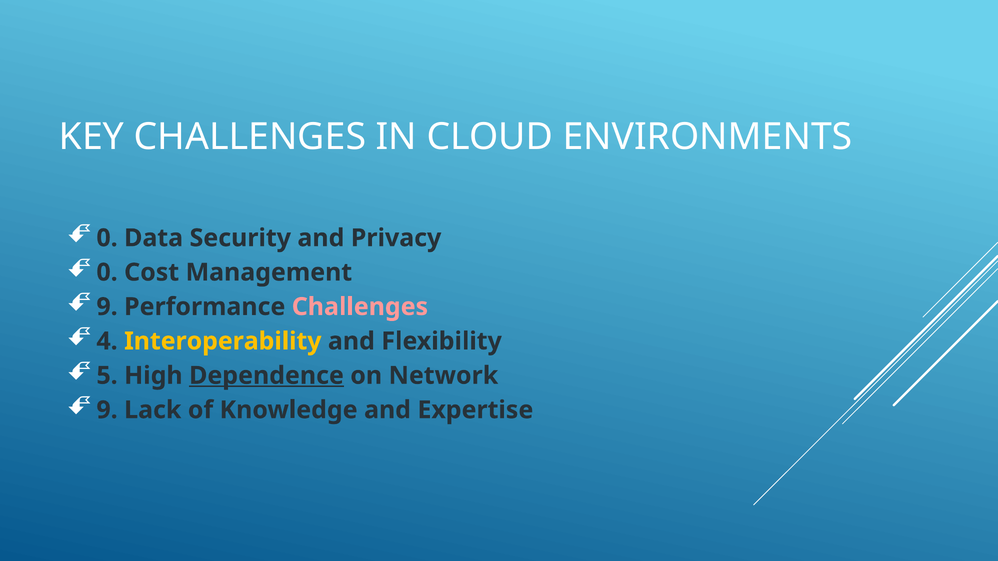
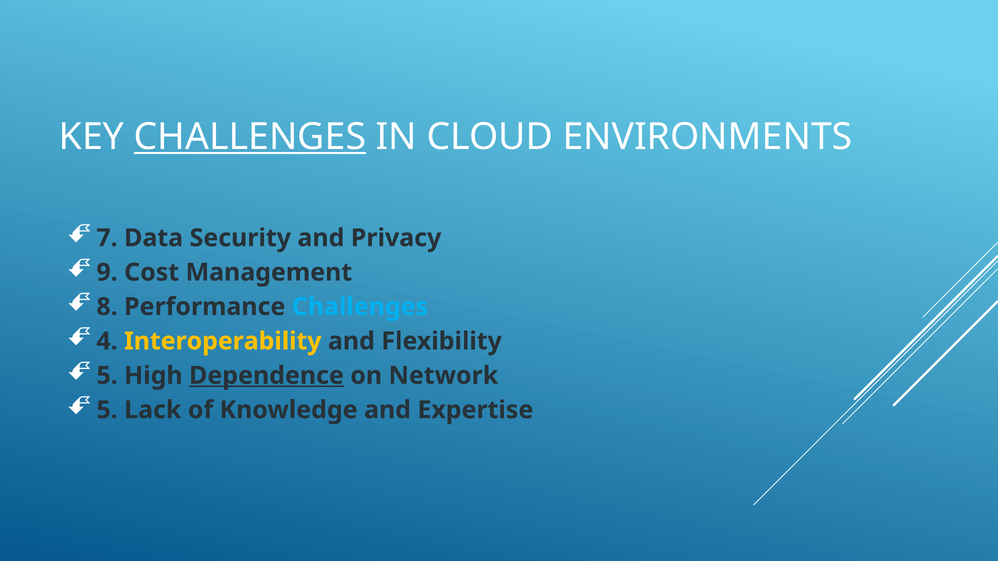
CHALLENGES underline: none -> present (250, 137)
0: 0 -> 7 (107, 238)
0: 0 -> 9 (107, 273)
9: 9 -> 8 (107, 307)
Challenges colour: pink -> light blue (360, 307)
9: 9 -> 5 (107, 410)
